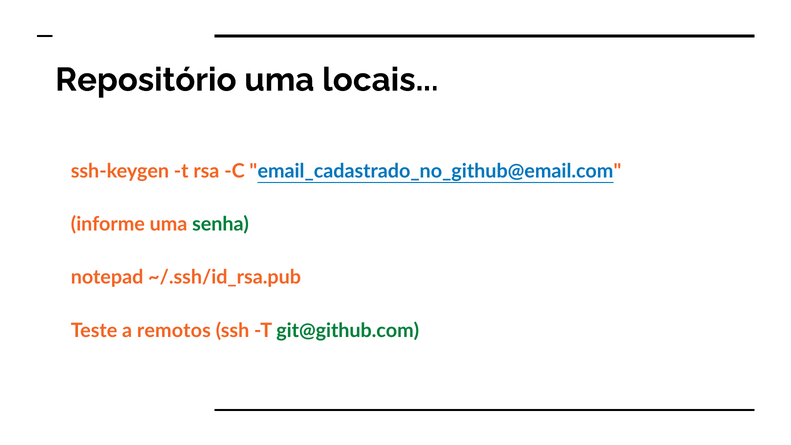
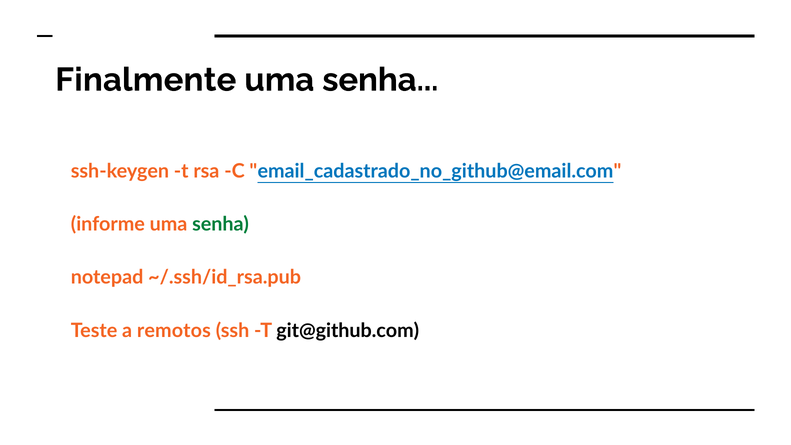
Repositório: Repositório -> Finalmente (146, 80)
locais: locais -> senha (380, 80)
git@github.com colour: green -> black (348, 331)
